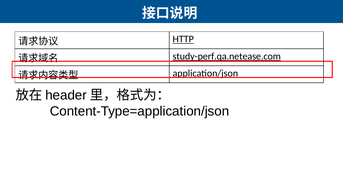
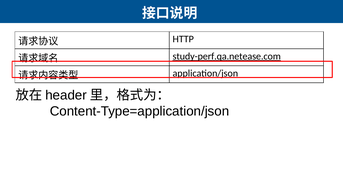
HTTP underline: present -> none (183, 39)
